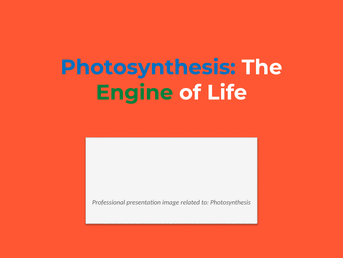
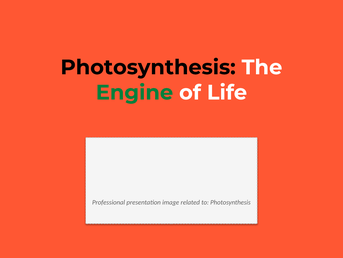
Photosynthesis colour: blue -> black (148, 67)
